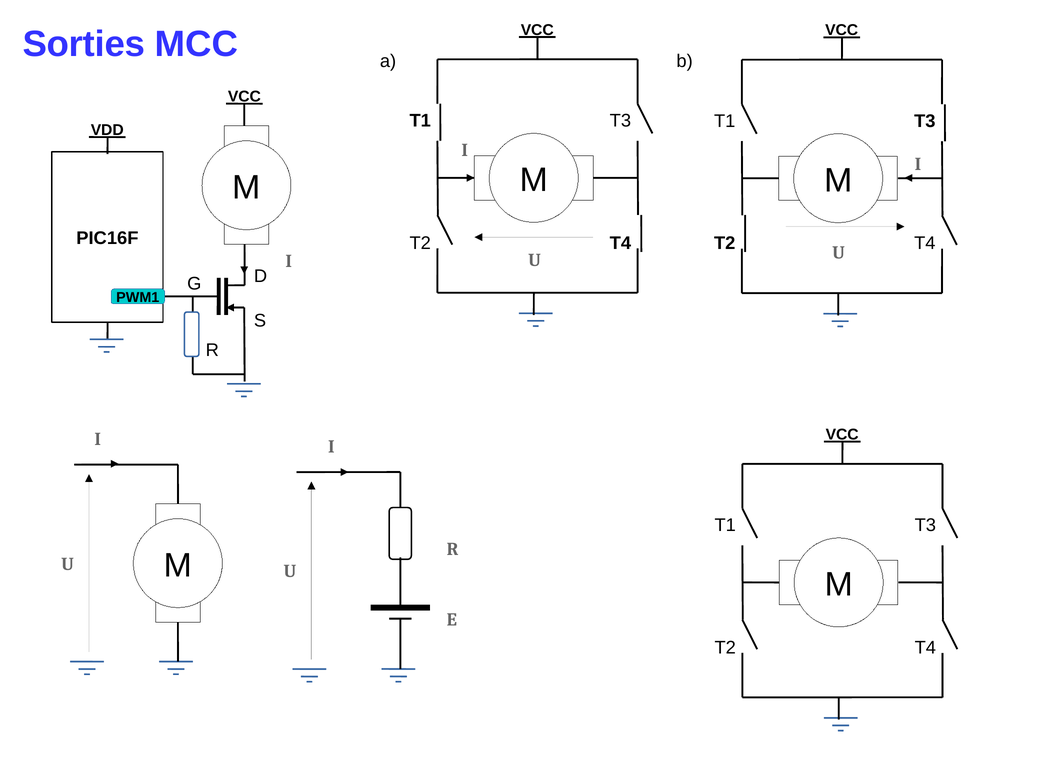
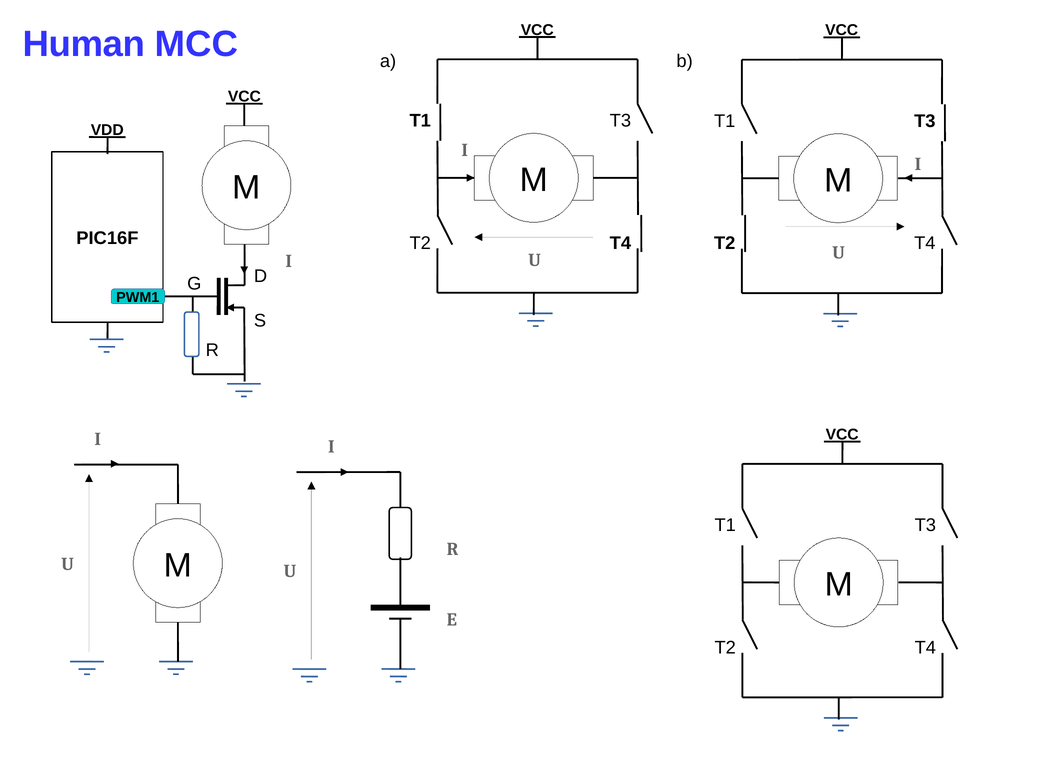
Sorties: Sorties -> Human (84, 44)
